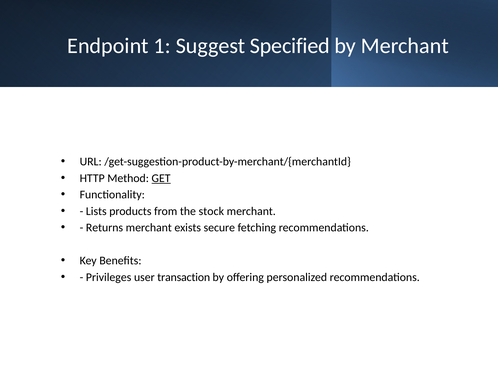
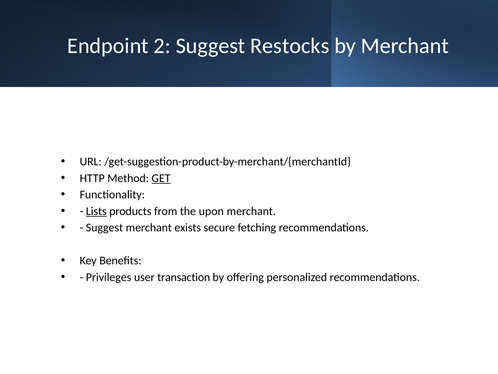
1: 1 -> 2 (162, 46)
Specified: Specified -> Restocks (290, 46)
Lists underline: none -> present (96, 211)
stock: stock -> upon (211, 211)
Returns: Returns -> Suggest (104, 227)
